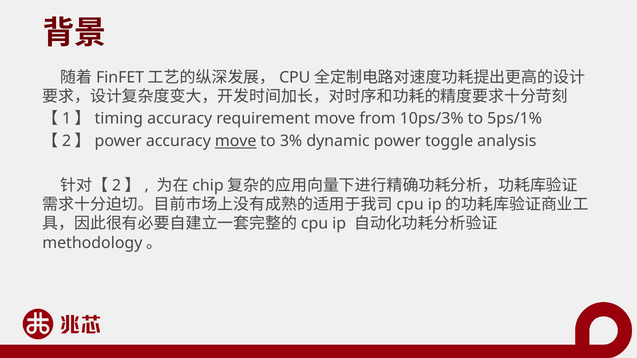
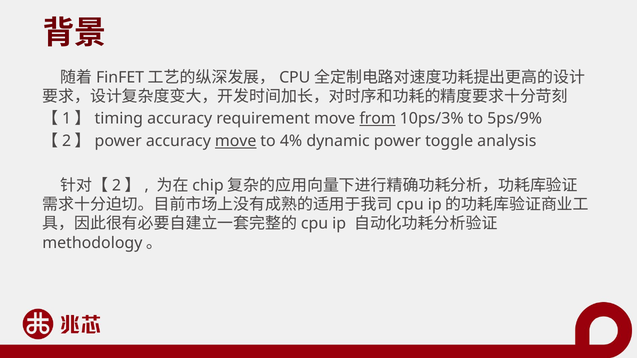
from underline: none -> present (378, 119)
5ps/1%: 5ps/1% -> 5ps/9% (515, 119)
3%: 3% -> 4% (291, 141)
